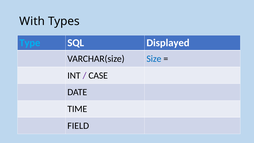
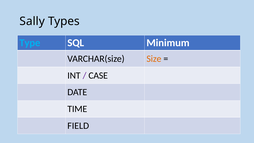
With: With -> Sally (32, 21)
Displayed: Displayed -> Minimum (168, 43)
Size colour: blue -> orange (154, 59)
